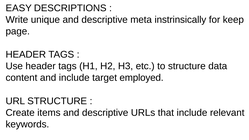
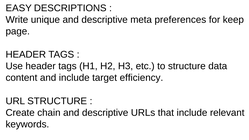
instrinsically: instrinsically -> preferences (180, 20)
employed: employed -> efficiency (141, 78)
items: items -> chain (49, 113)
